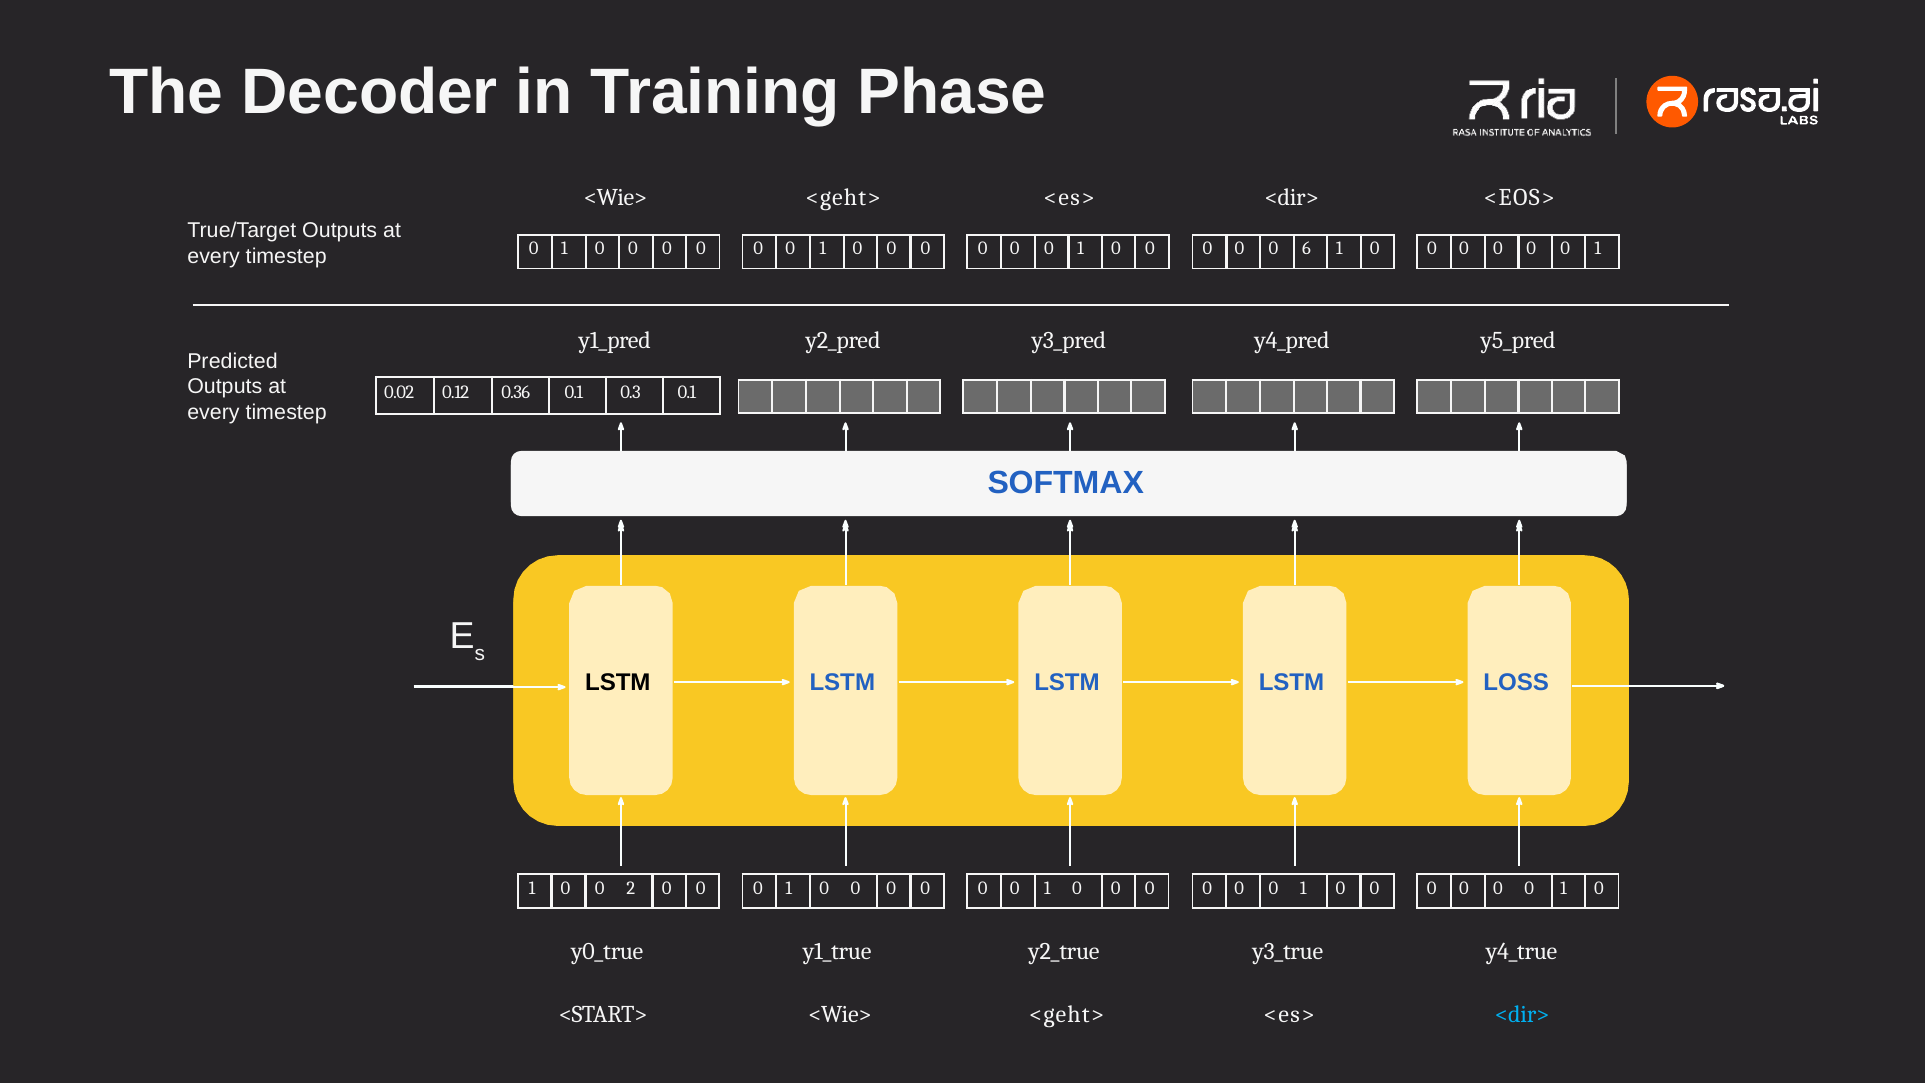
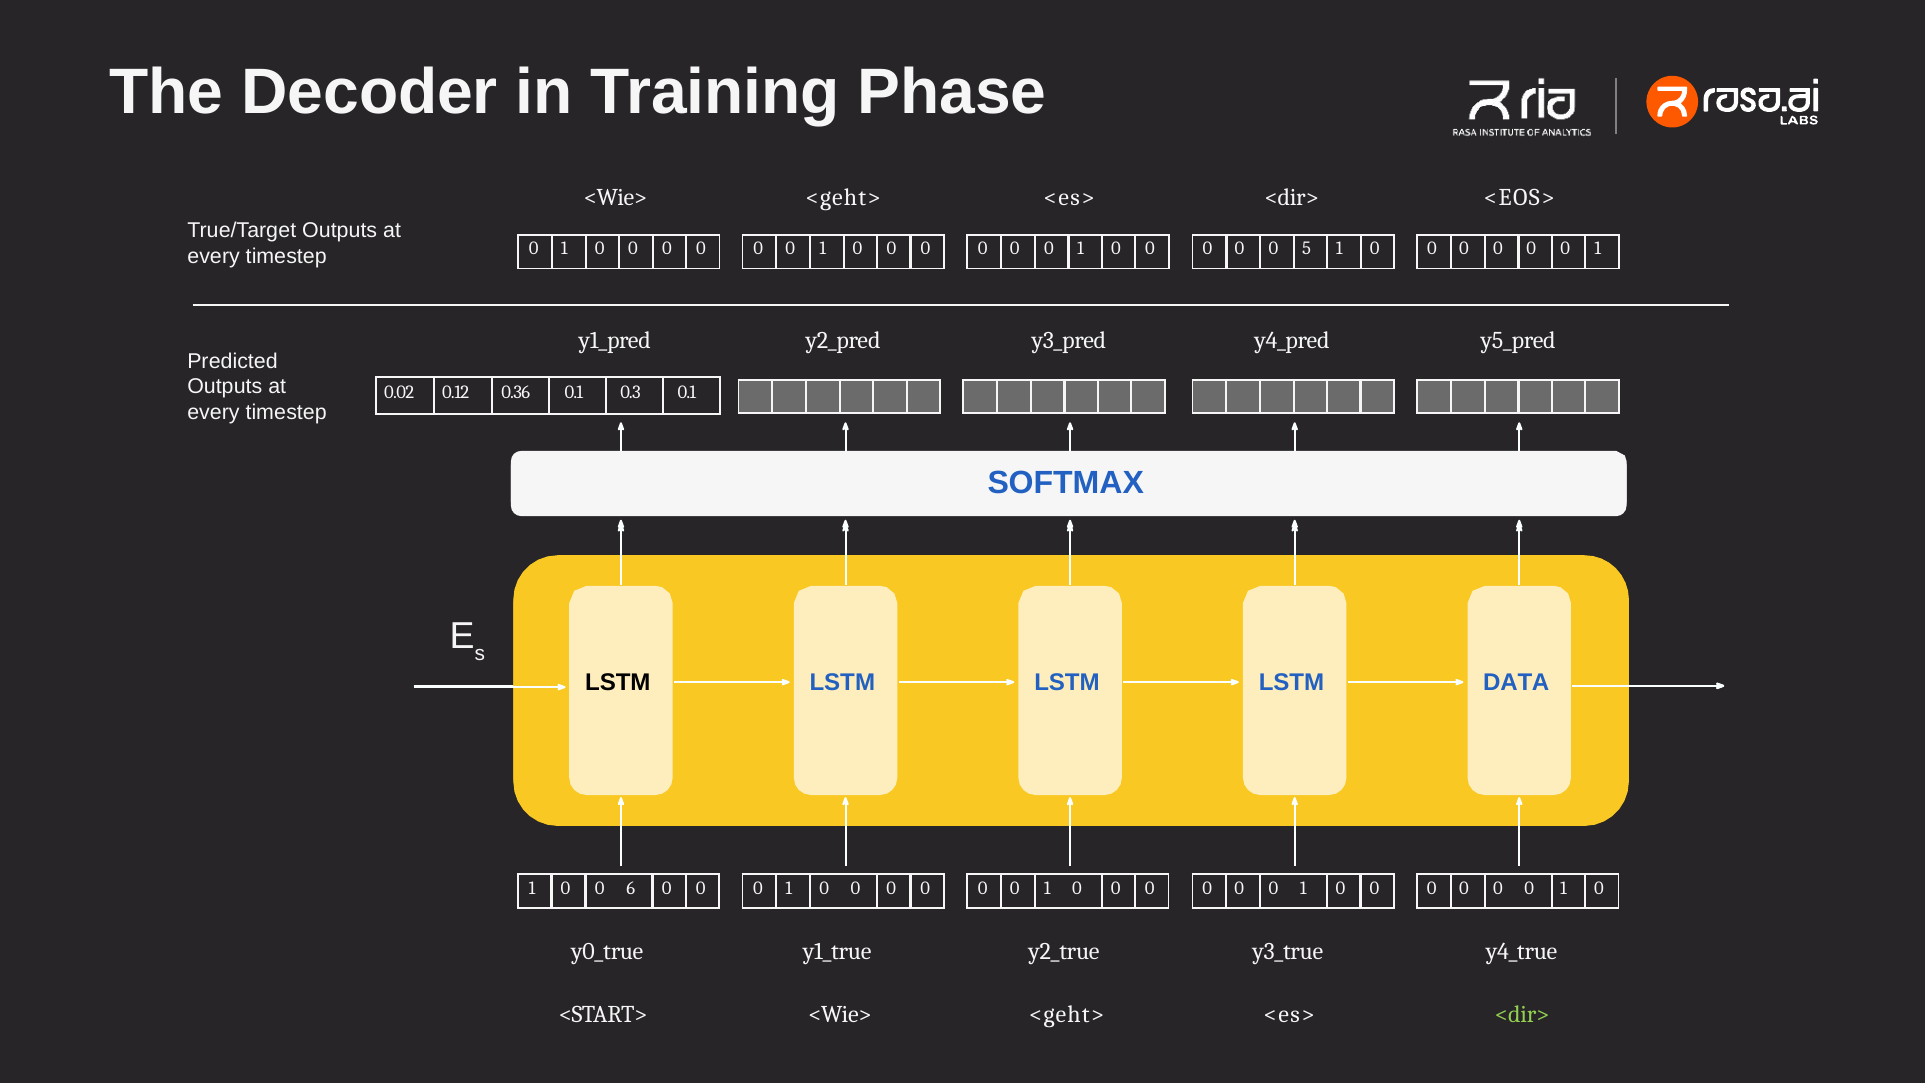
6: 6 -> 5 (1306, 249)
LOSS: LOSS -> DATA (1516, 683)
2: 2 -> 6 (631, 888)
<dir> colour: light blue -> light green (1522, 1014)
